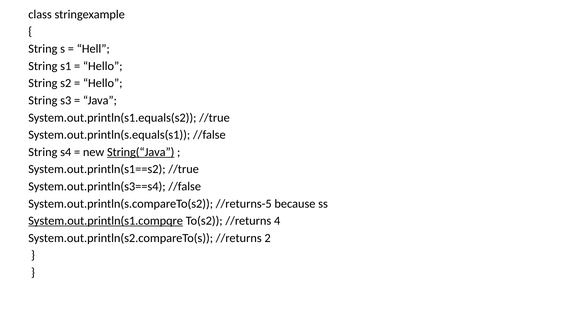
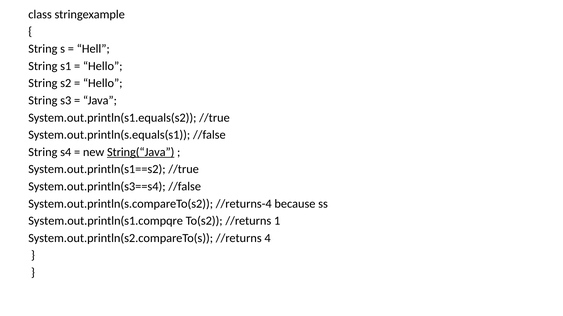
//returns-5: //returns-5 -> //returns-4 (244, 204)
System.out.println(s1.compqre underline: present -> none (106, 221)
4: 4 -> 1 (277, 221)
2: 2 -> 4 (268, 239)
